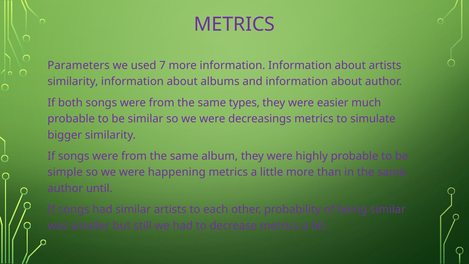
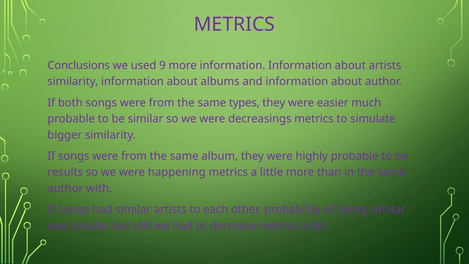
Parameters: Parameters -> Conclusions (79, 65)
7: 7 -> 9 (163, 65)
simple: simple -> results (65, 172)
until: until -> with (99, 188)
